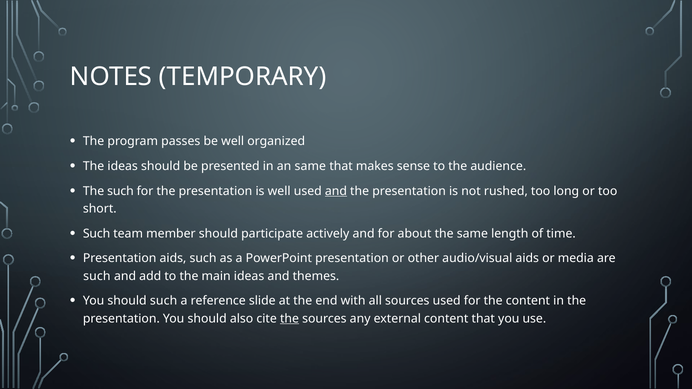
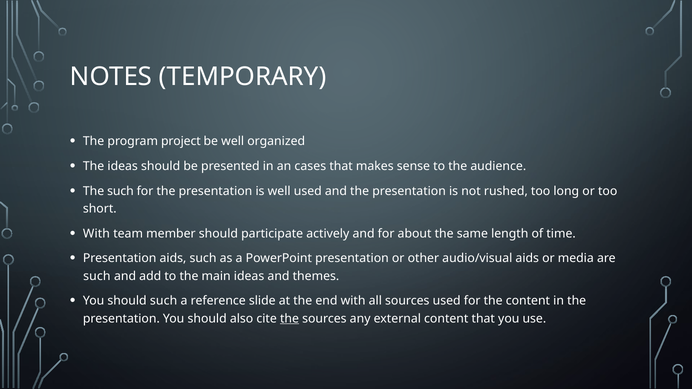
passes: passes -> project (181, 141)
an same: same -> cases (310, 166)
and underline: present -> none (336, 191)
Such: Such -> With (96, 234)
